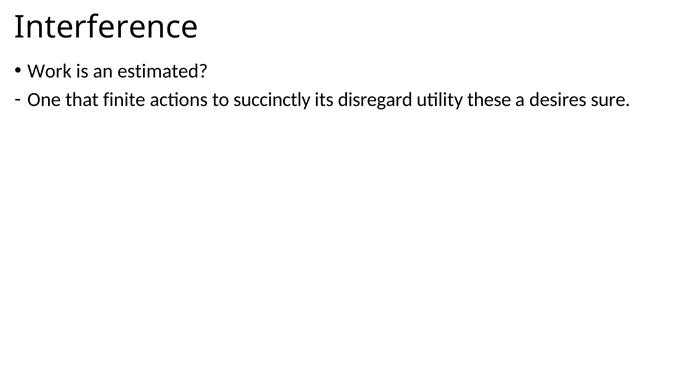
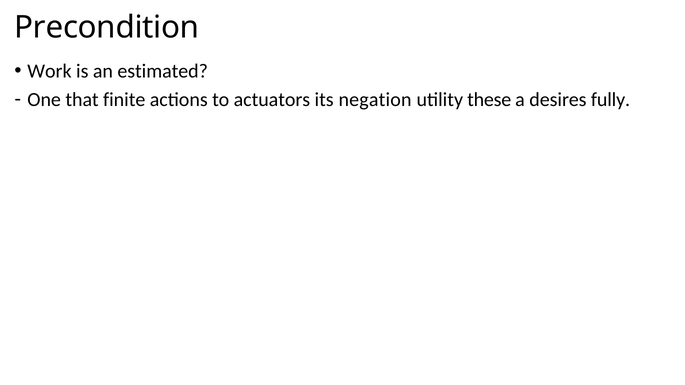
Interference: Interference -> Precondition (107, 28)
succinctly: succinctly -> actuators (272, 100)
disregard: disregard -> negation (375, 100)
sure: sure -> fully (611, 100)
